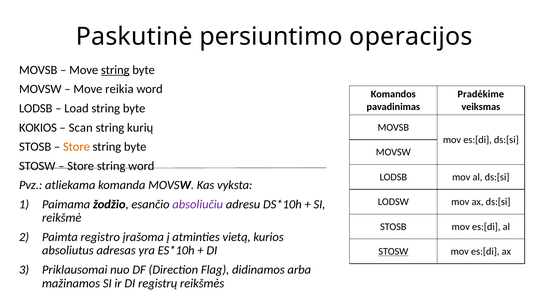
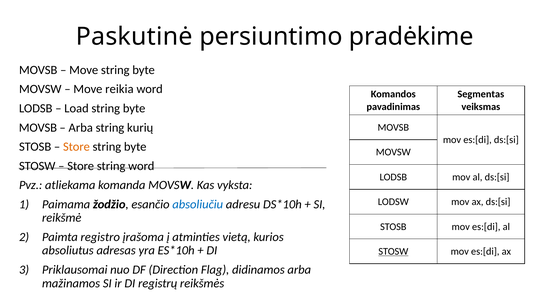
operacijos: operacijos -> pradėkime (411, 37)
string underline: present -> none (115, 70)
Pradėkime: Pradėkime -> Segmentas (481, 94)
KOKIOS: KOKIOS -> MOVSB (38, 128)
Scan: Scan -> Arba (81, 128)
absoliučiu colour: purple -> blue (198, 204)
